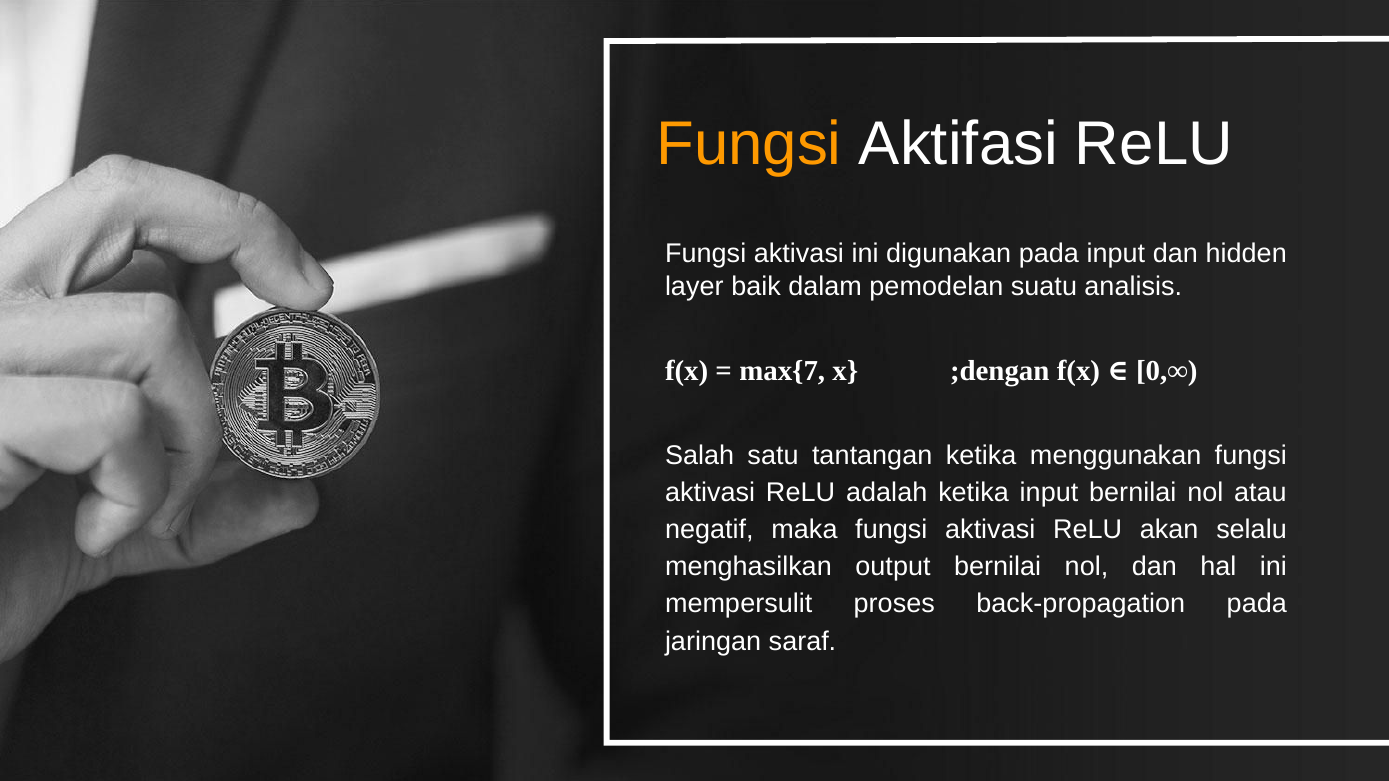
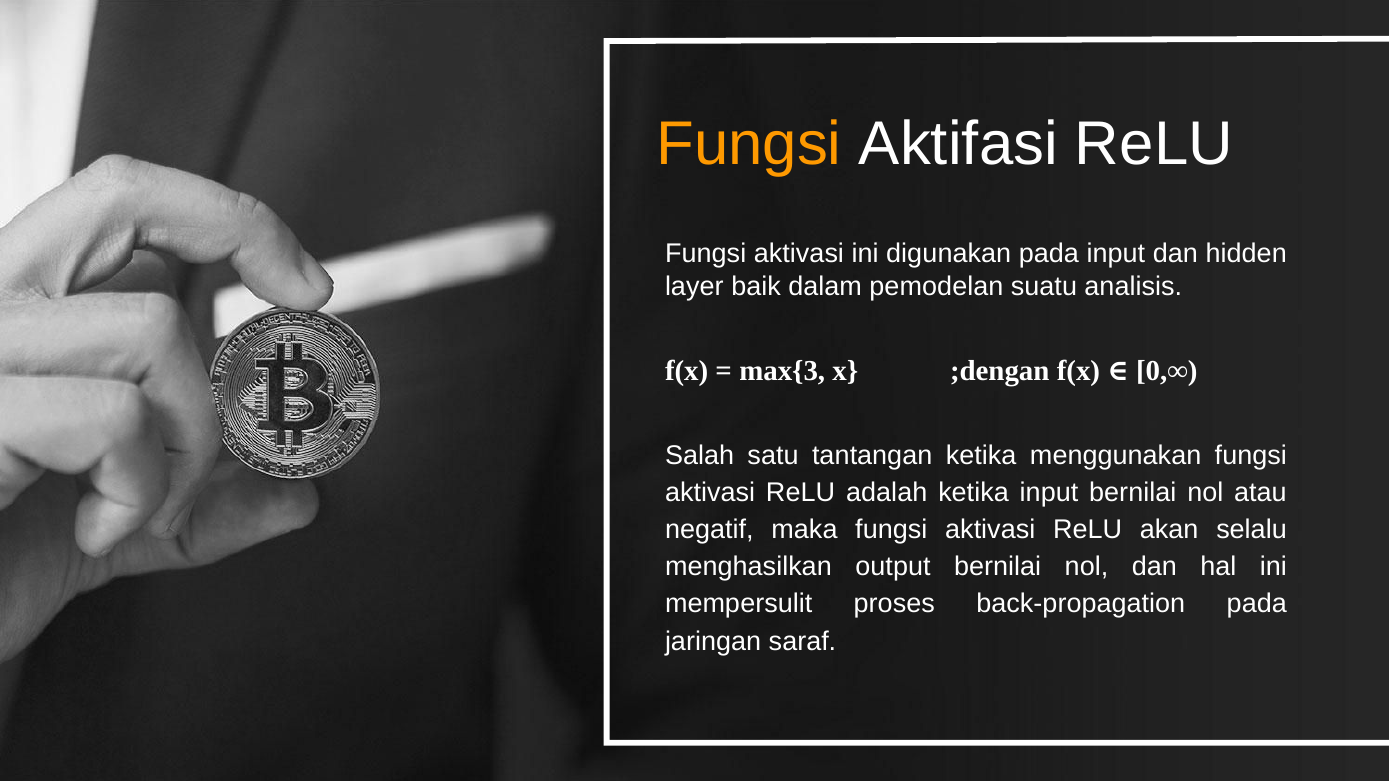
max{7: max{7 -> max{3 (782, 371)
